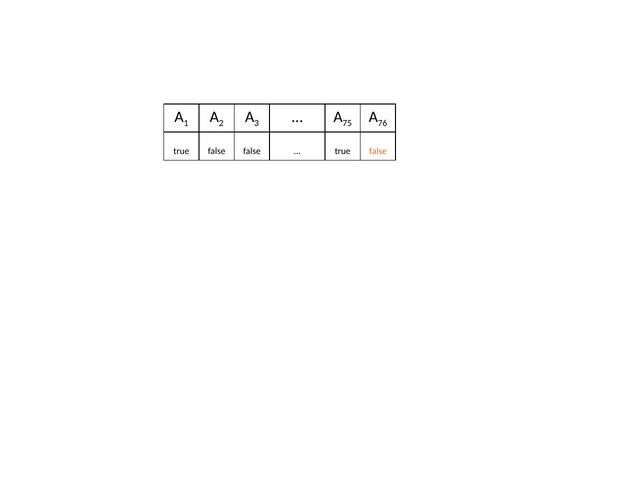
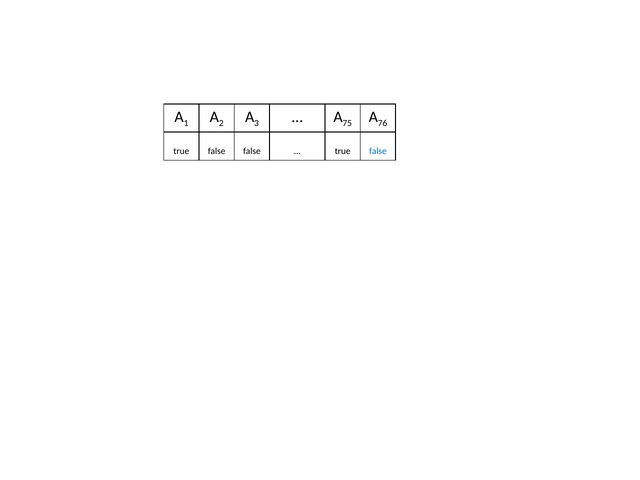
false colour: orange -> blue (378, 151)
